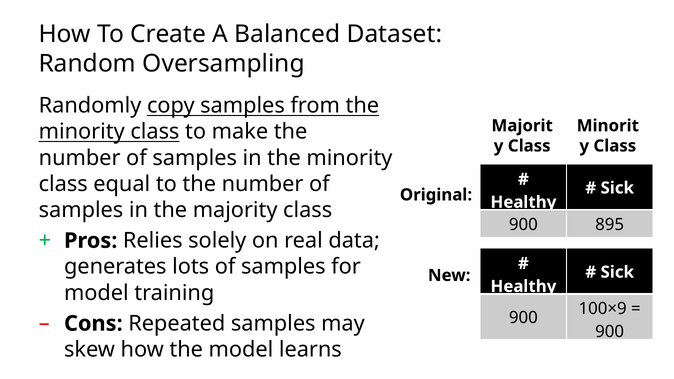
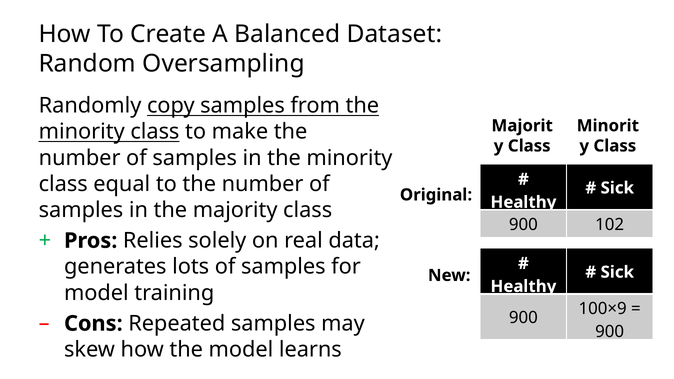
895: 895 -> 102 (610, 225)
